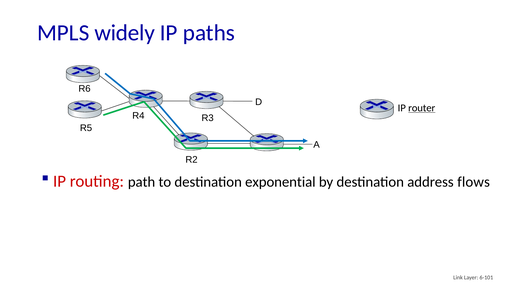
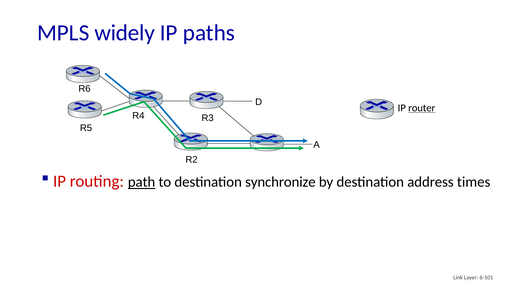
path underline: none -> present (142, 182)
exponential: exponential -> synchronize (280, 182)
flows: flows -> times (474, 182)
